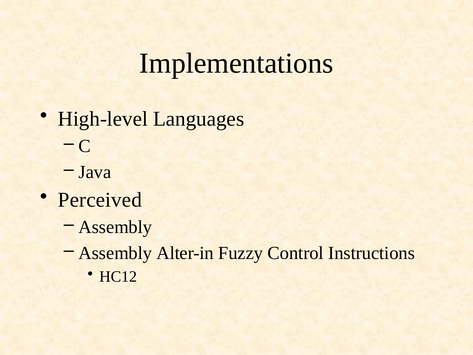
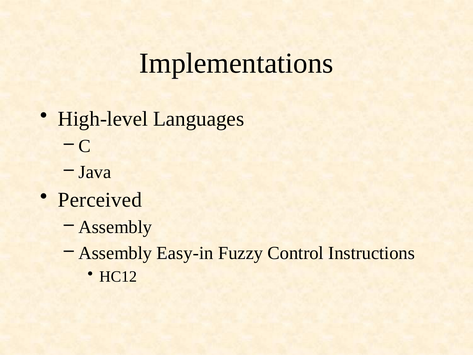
Alter-in: Alter-in -> Easy-in (185, 253)
